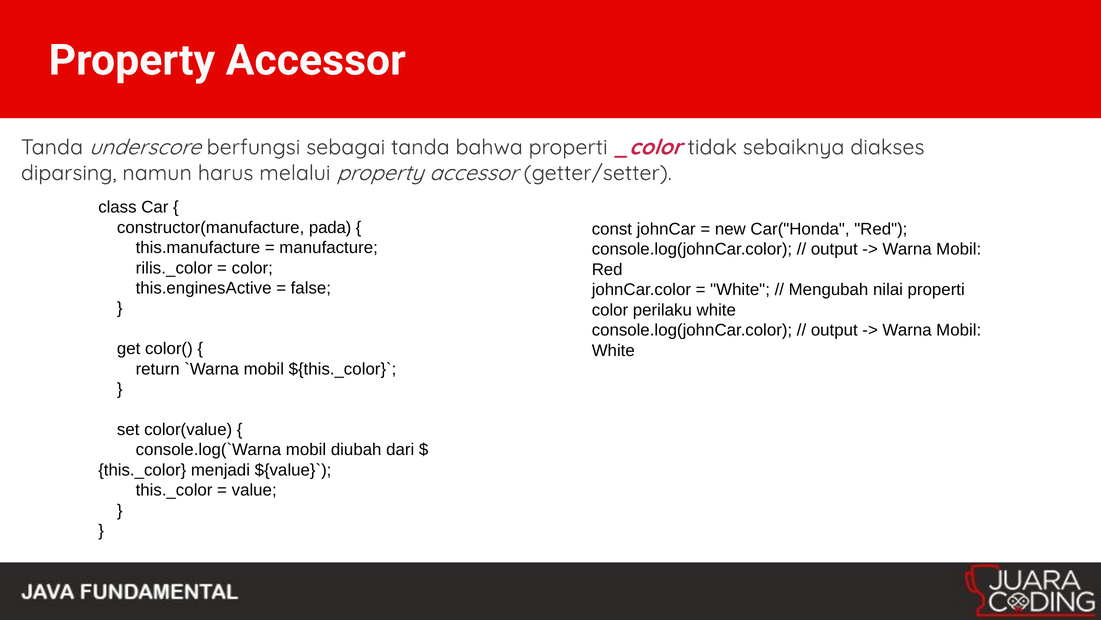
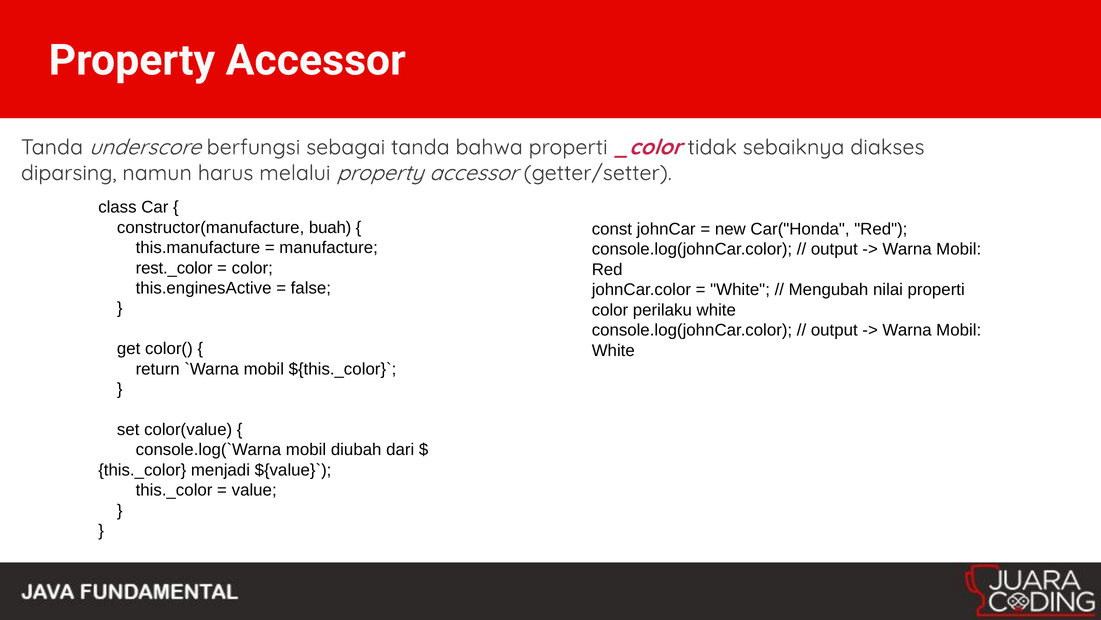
pada: pada -> buah (330, 227)
rilis._color: rilis._color -> rest._color (174, 268)
